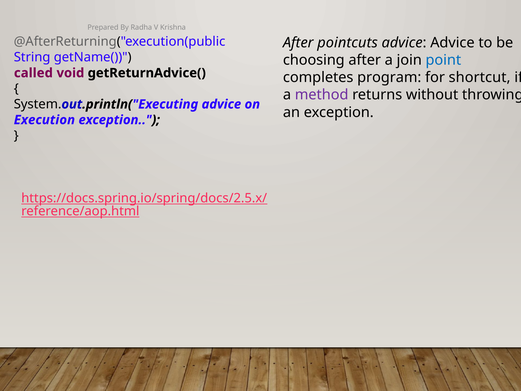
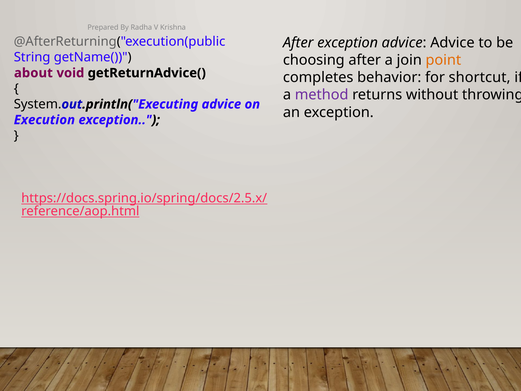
After pointcuts: pointcuts -> exception (348, 43)
point colour: blue -> orange (443, 60)
called: called -> about (33, 73)
program: program -> behavior (389, 77)
